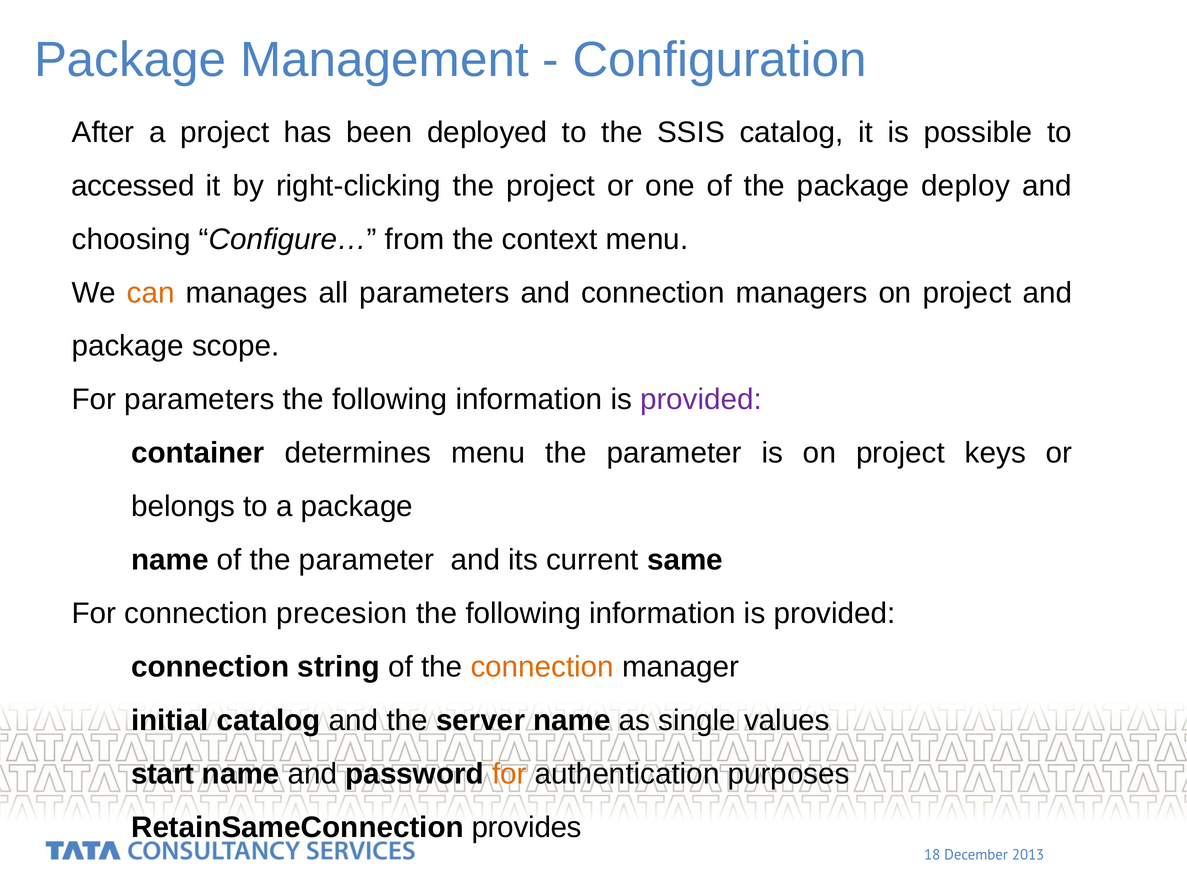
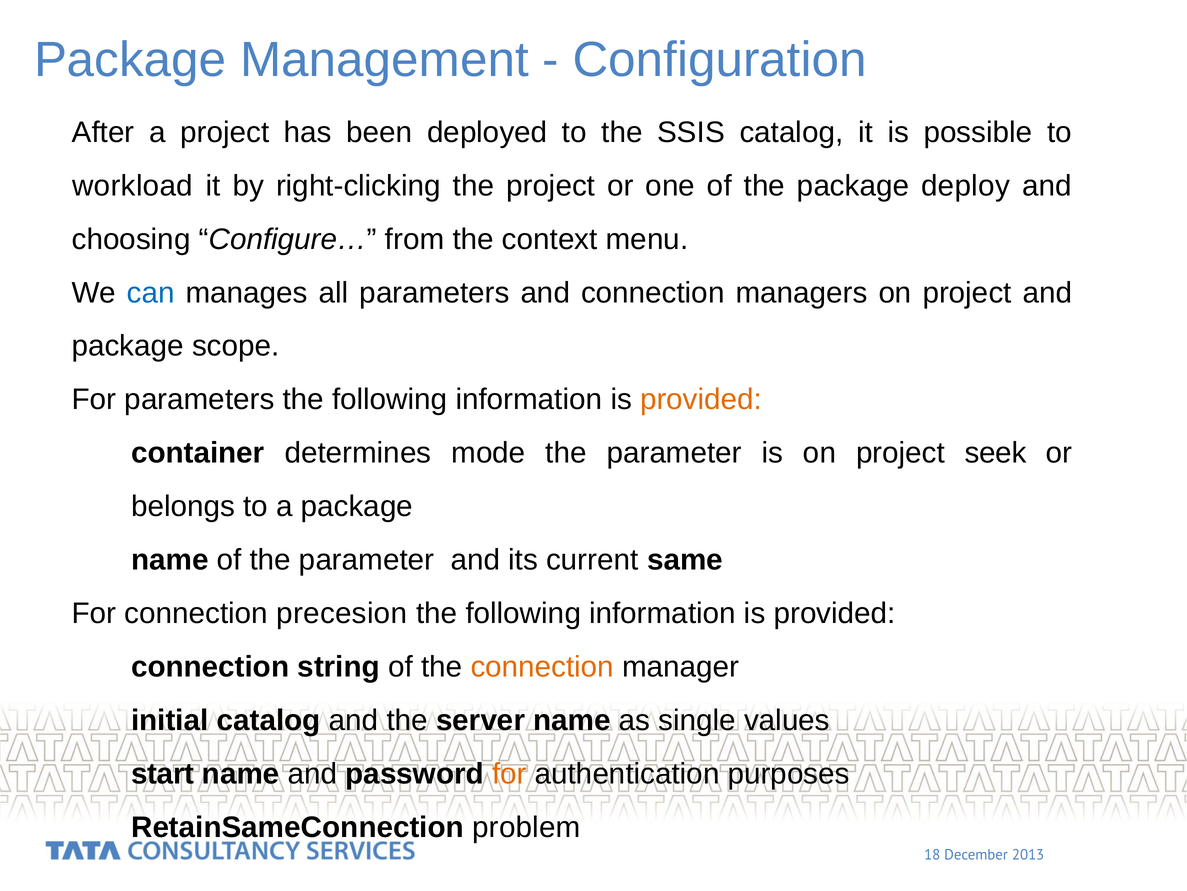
accessed: accessed -> workload (133, 186)
can colour: orange -> blue (151, 292)
provided colour: purple -> orange (701, 399)
determines menu: menu -> mode (488, 453)
keys: keys -> seek (996, 453)
provides: provides -> problem (526, 827)
